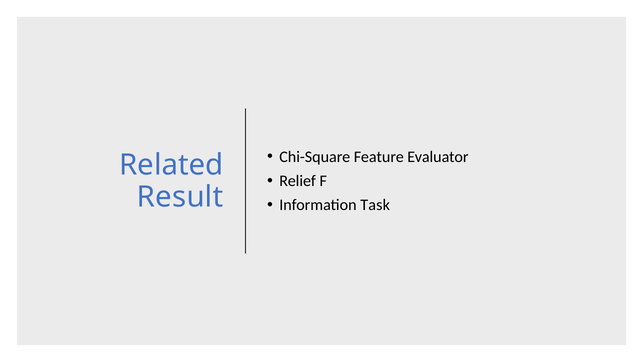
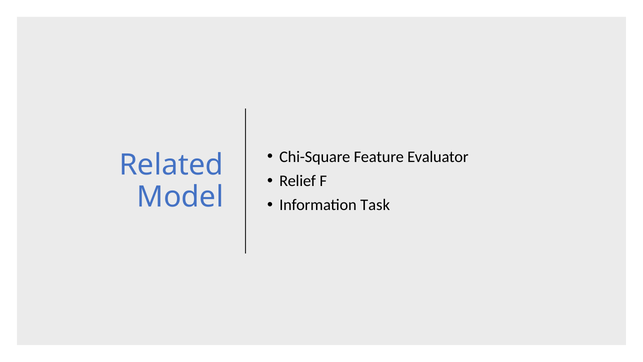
Result: Result -> Model (180, 197)
